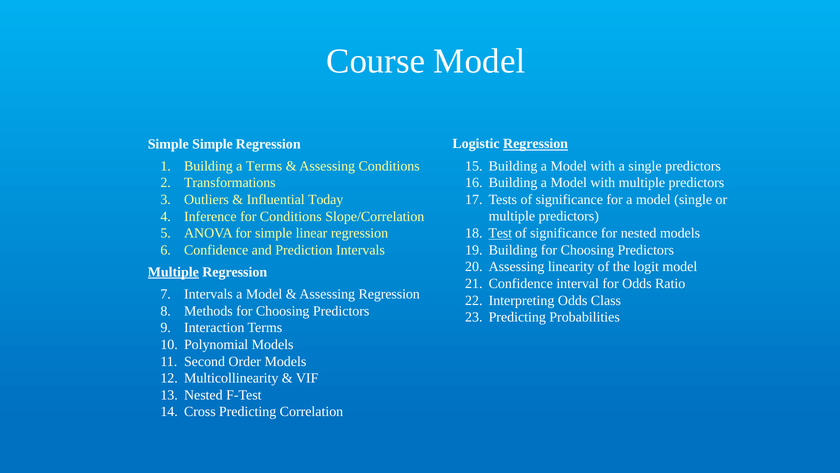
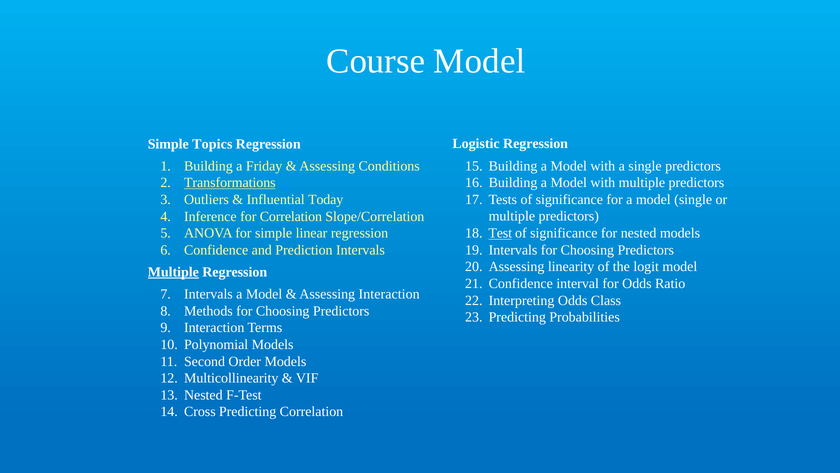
Simple Simple: Simple -> Topics (212, 144)
Regression underline: present -> none (536, 144)
a Terms: Terms -> Friday (264, 166)
Transformations underline: none -> present (230, 183)
for Conditions: Conditions -> Correlation (291, 216)
Building: Building -> Intervals (513, 250)
Assessing Regression: Regression -> Interaction (389, 294)
